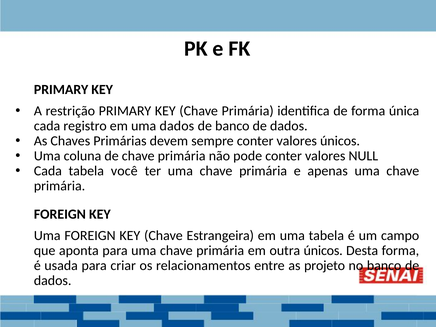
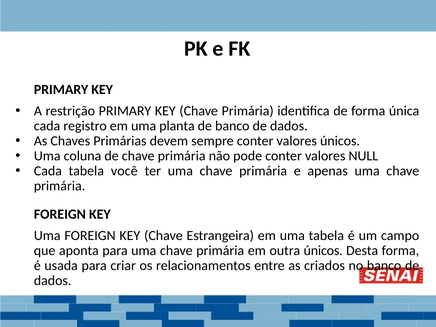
uma dados: dados -> planta (177, 126)
projeto: projeto -> criados (325, 266)
